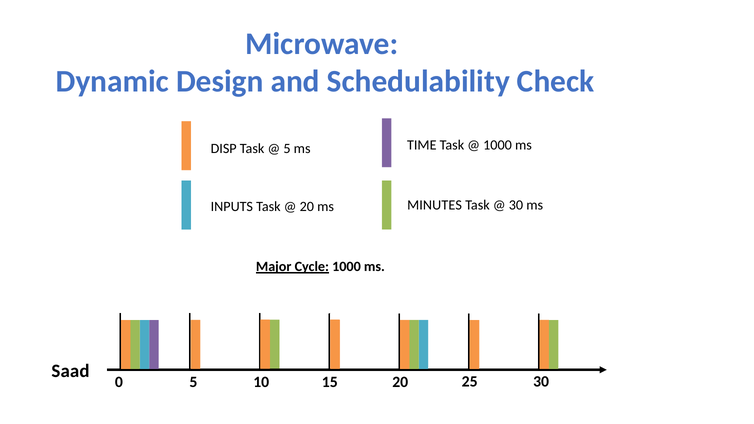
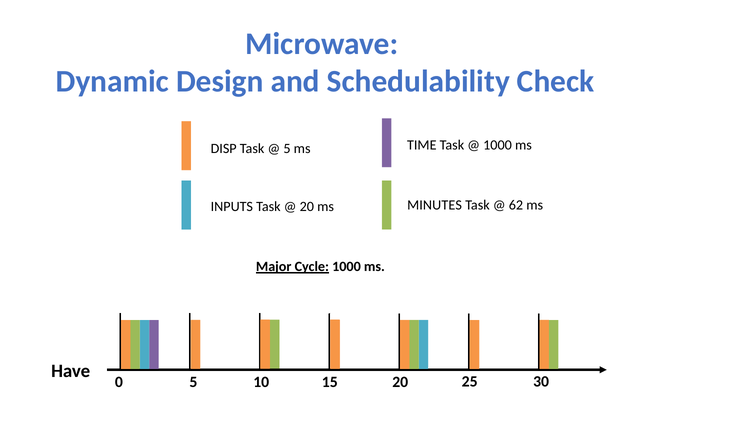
30: 30 -> 62 (516, 205)
Saad: Saad -> Have (71, 371)
